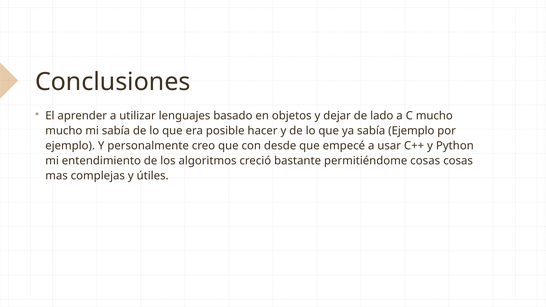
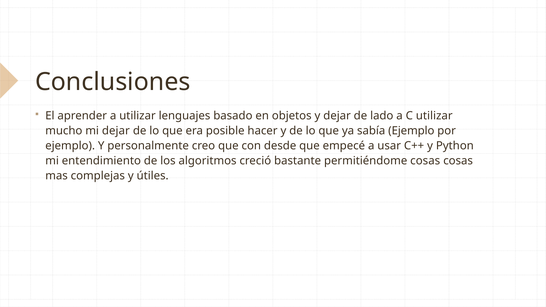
C mucho: mucho -> utilizar (434, 116)
mi sabía: sabía -> dejar (116, 131)
